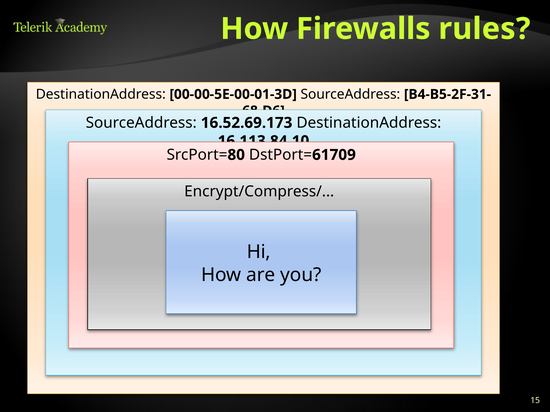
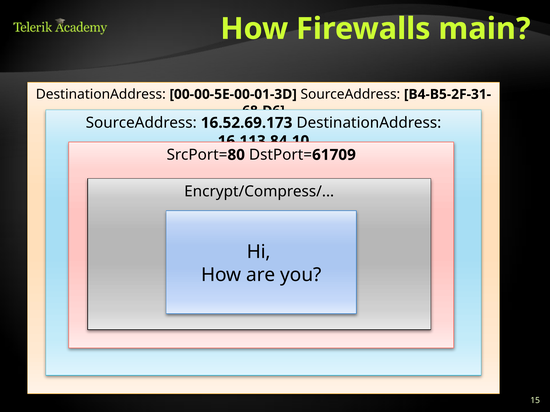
rules: rules -> main (484, 29)
